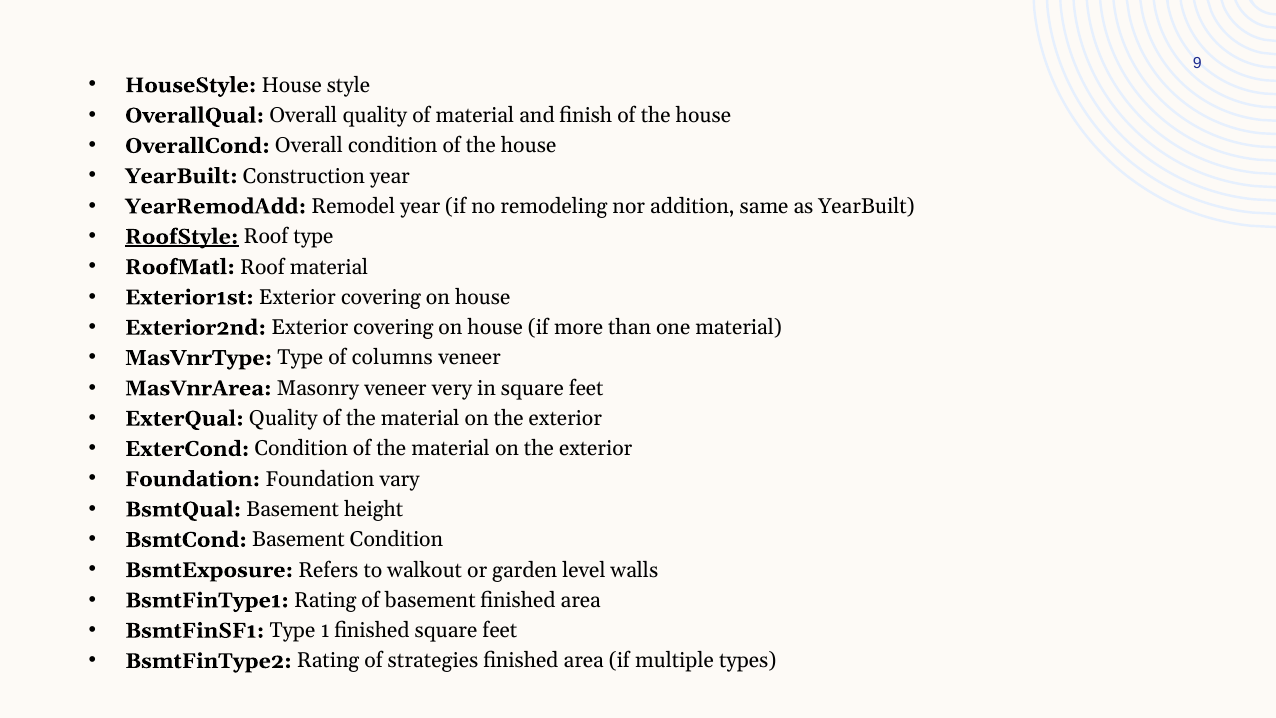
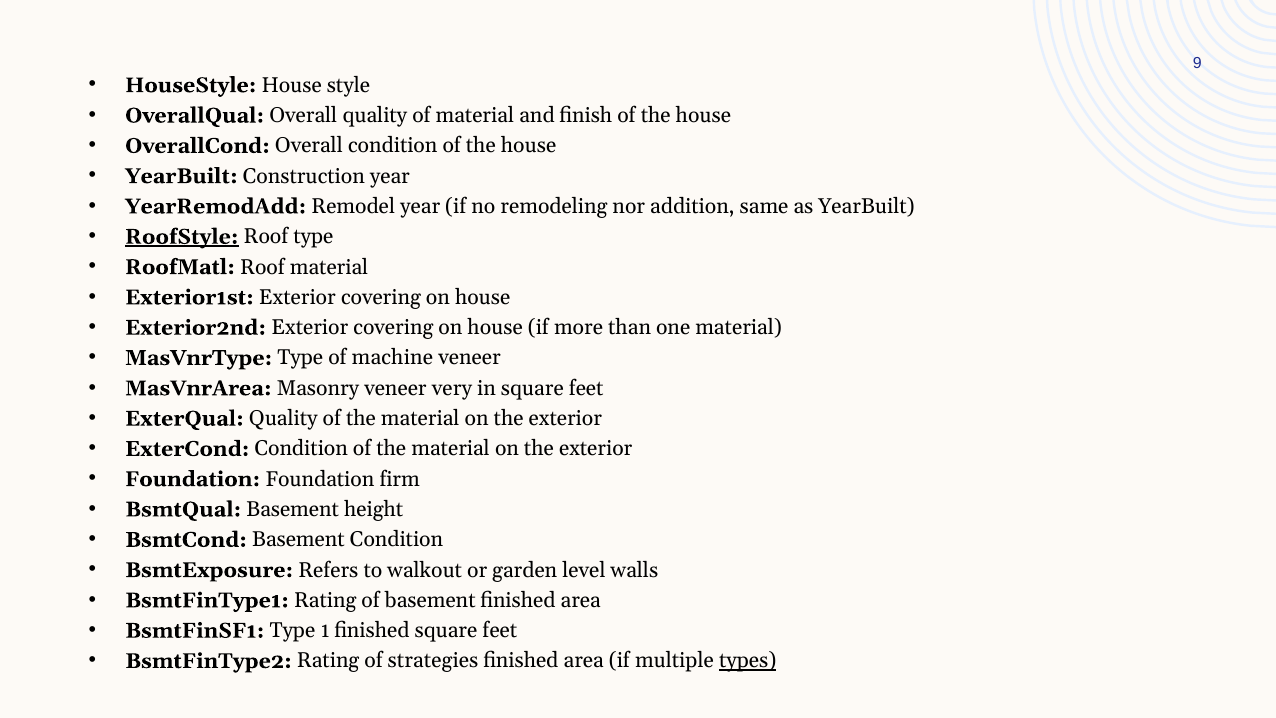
columns: columns -> machine (392, 358)
vary: vary -> firm (400, 479)
types underline: none -> present (748, 661)
